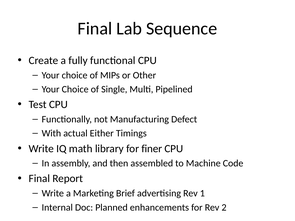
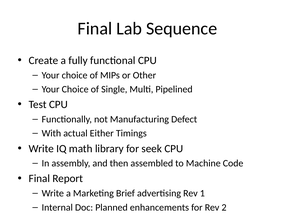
finer: finer -> seek (152, 149)
